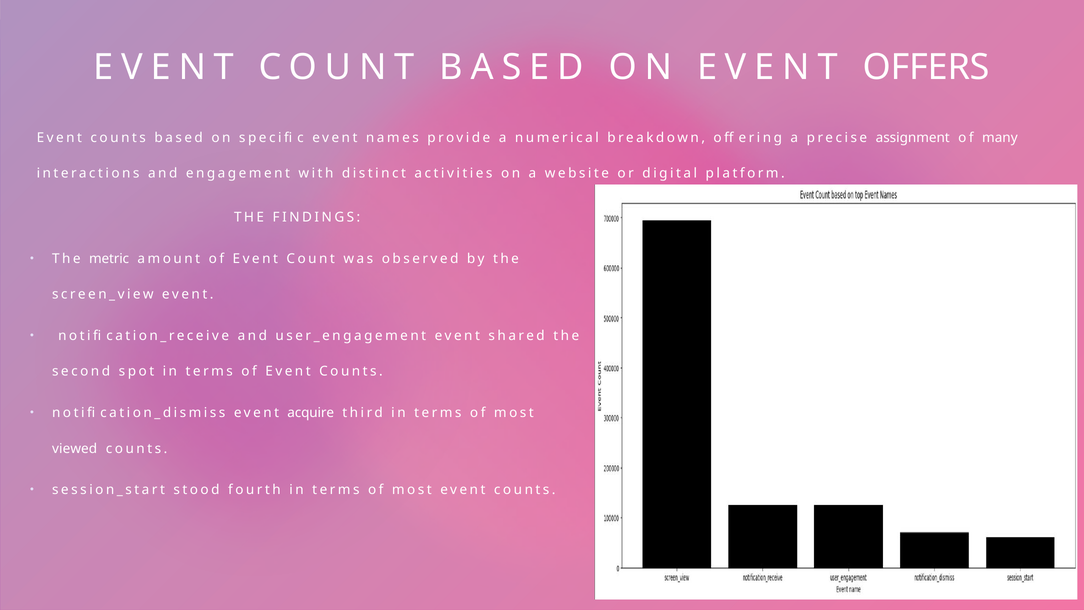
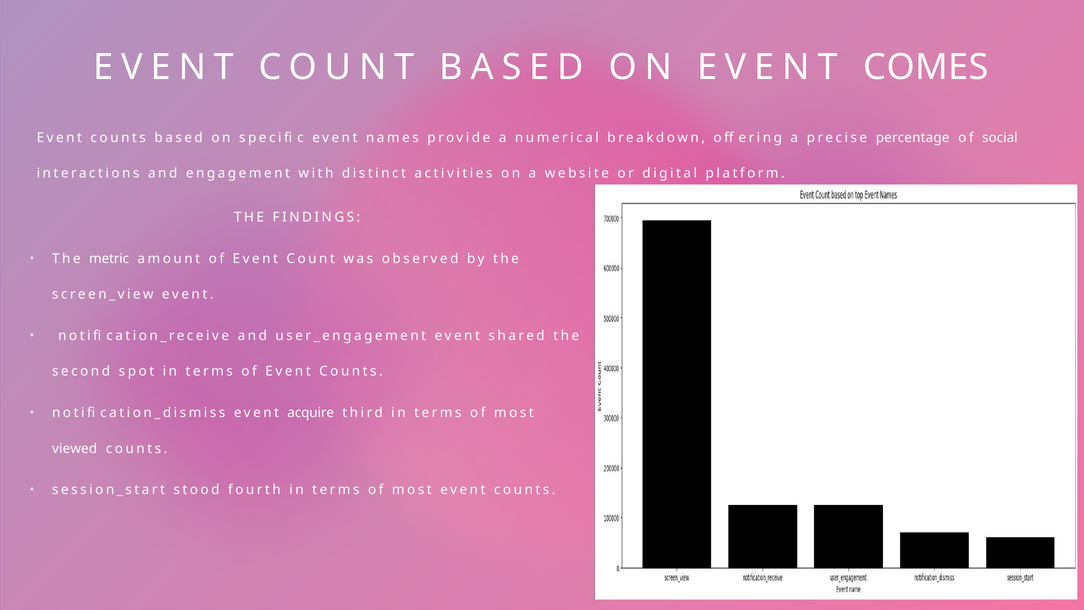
OFFERS: OFFERS -> COMES (926, 67)
assignment: assignment -> percentage (913, 138)
many: many -> social (1000, 138)
